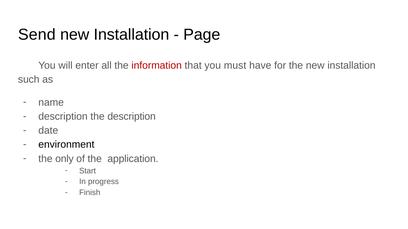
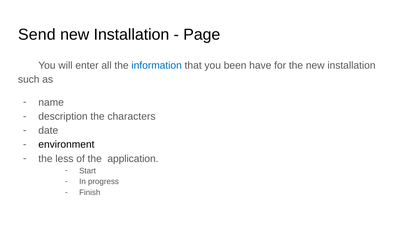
information colour: red -> blue (157, 66)
must: must -> been (235, 66)
the description: description -> characters (131, 117)
only: only -> less (64, 159)
